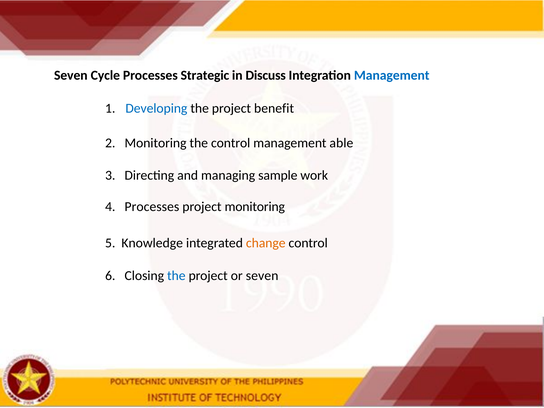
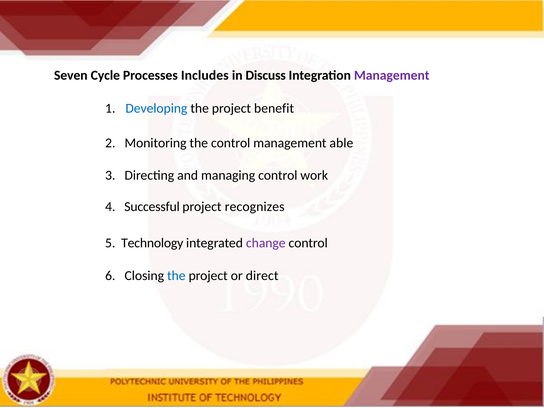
Strategic: Strategic -> Includes (205, 75)
Management colour: blue -> purple (392, 75)
managing sample: sample -> control (278, 175)
4 Processes: Processes -> Successful (152, 207)
project monitoring: monitoring -> recognizes (255, 207)
Knowledge: Knowledge -> Technology (152, 243)
change colour: orange -> purple (266, 243)
or seven: seven -> direct (262, 276)
